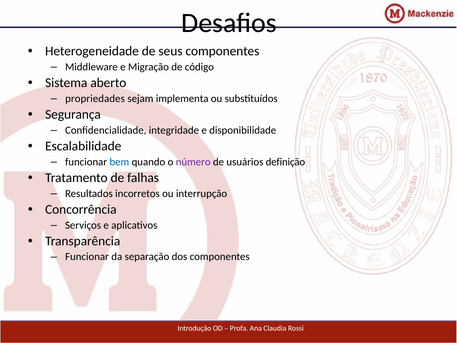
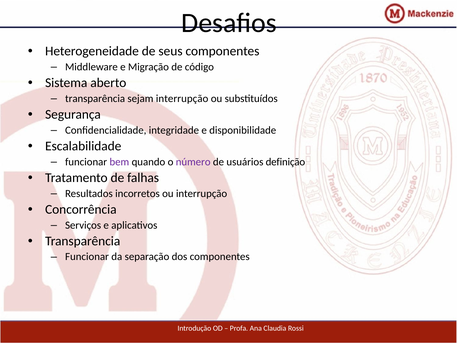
propriedades: propriedades -> transparência (95, 98)
sejam implementa: implementa -> interrupção (182, 98)
bem colour: blue -> purple (119, 162)
